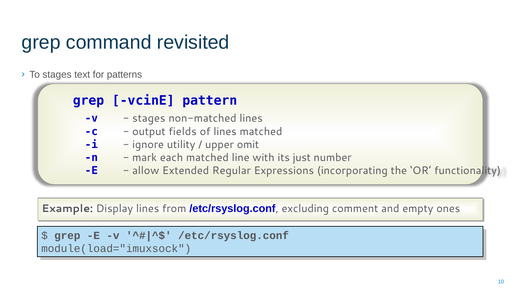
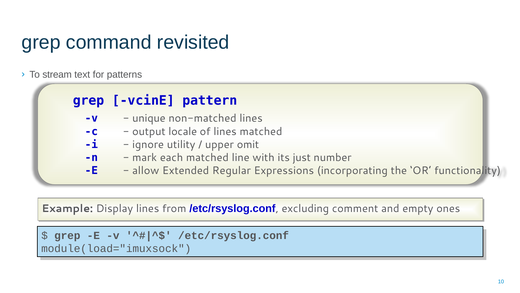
To stages: stages -> stream (57, 74)
stages: stages -> unique (149, 118)
fields: fields -> locale (183, 131)
